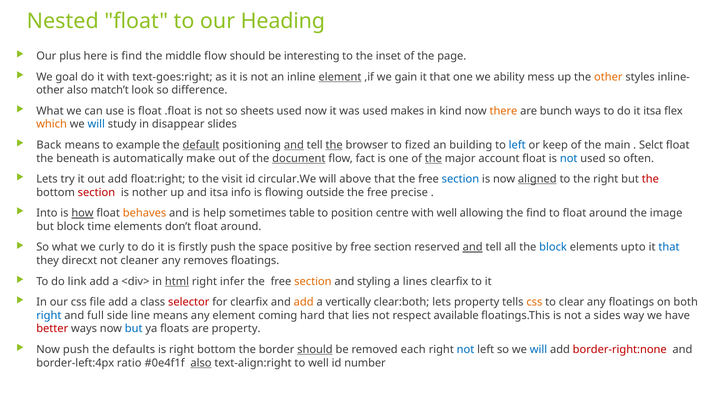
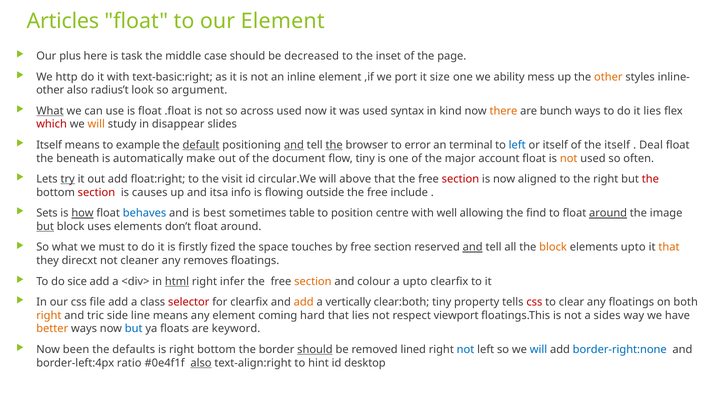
Nested: Nested -> Articles (63, 21)
our Heading: Heading -> Element (283, 21)
is find: find -> task (132, 56)
middle flow: flow -> case (216, 56)
interesting: interesting -> decreased (312, 56)
goal: goal -> http (67, 77)
text-goes:right: text-goes:right -> text-basic:right (172, 77)
element underline: present -> none (340, 77)
gain: gain -> port (406, 77)
that: that -> size (440, 77)
match’t: match’t -> radius’t (110, 90)
difference: difference -> argument (199, 90)
What underline: none -> present (50, 111)
sheets: sheets -> across (257, 111)
makes: makes -> syntax (407, 111)
it itsa: itsa -> lies (652, 111)
which colour: orange -> red (52, 124)
will colour: blue -> orange (96, 124)
Back: Back -> Itself (49, 145)
fized: fized -> error (418, 145)
building: building -> terminal (471, 145)
or keep: keep -> itself (555, 145)
the main: main -> itself (617, 145)
Selct: Selct -> Deal (651, 145)
document underline: present -> none (299, 158)
flow fact: fact -> tiny (365, 158)
the underline: present -> none (433, 158)
not colour: blue -> orange (569, 158)
try underline: none -> present (68, 179)
section colour: blue -> red (460, 179)
aligned underline: present -> none (537, 179)
nother: nother -> causes (150, 192)
precise: precise -> include (409, 192)
Into: Into -> Sets (47, 213)
behaves colour: orange -> blue (145, 213)
help: help -> best (214, 213)
around underline: none -> present (608, 213)
but underline: none -> present (45, 227)
time: time -> uses (99, 227)
curly: curly -> must (112, 247)
firstly push: push -> fized (223, 247)
positive: positive -> touches (312, 247)
block colour: blue -> orange (553, 247)
that colour: blue -> orange (669, 247)
link: link -> sice (77, 281)
styling: styling -> colour (374, 281)
a lines: lines -> upto (415, 281)
clear:both lets: lets -> tiny (442, 302)
css colour: orange -> red (534, 302)
right colour: blue -> orange (49, 315)
full: full -> tric (96, 315)
available: available -> viewport (456, 315)
better colour: red -> orange (52, 329)
are property: property -> keyword (236, 329)
Now push: push -> been (76, 349)
each: each -> lined (413, 349)
border-right:none colour: red -> blue (620, 349)
to well: well -> hint (318, 363)
number: number -> desktop (365, 363)
